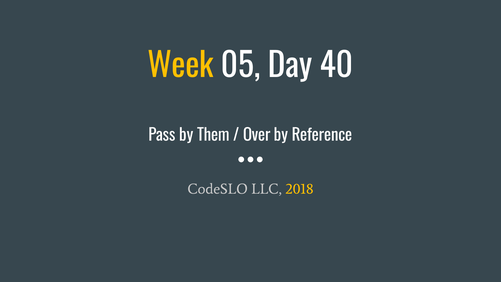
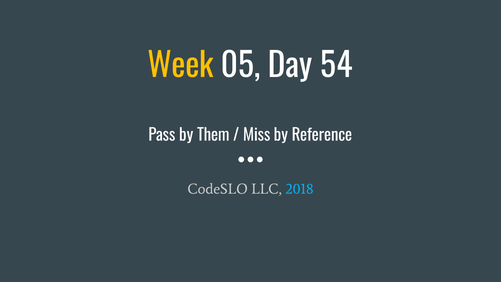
40: 40 -> 54 (336, 66)
Over: Over -> Miss (257, 135)
2018 colour: yellow -> light blue (299, 189)
